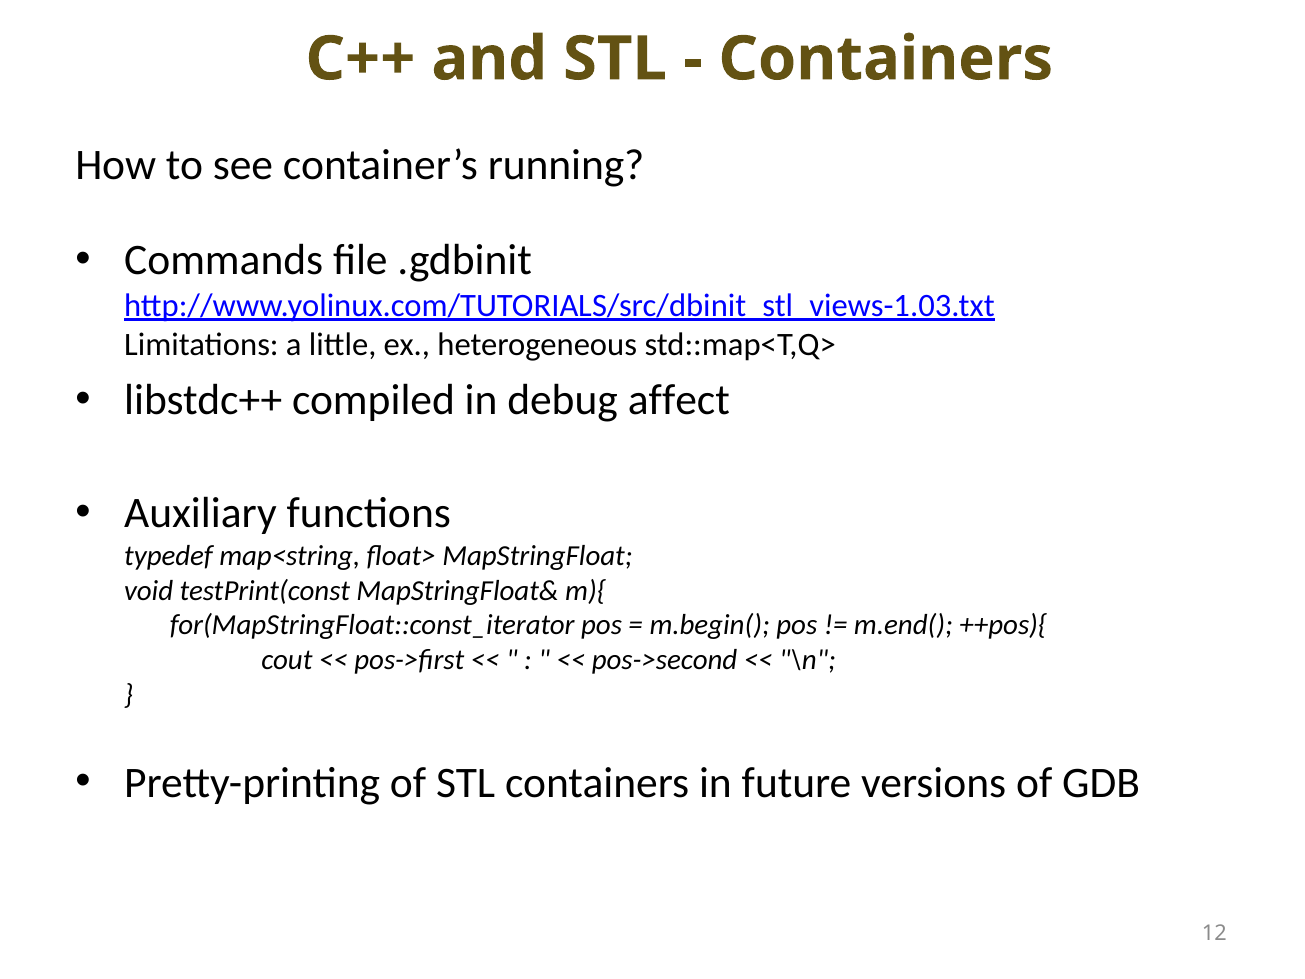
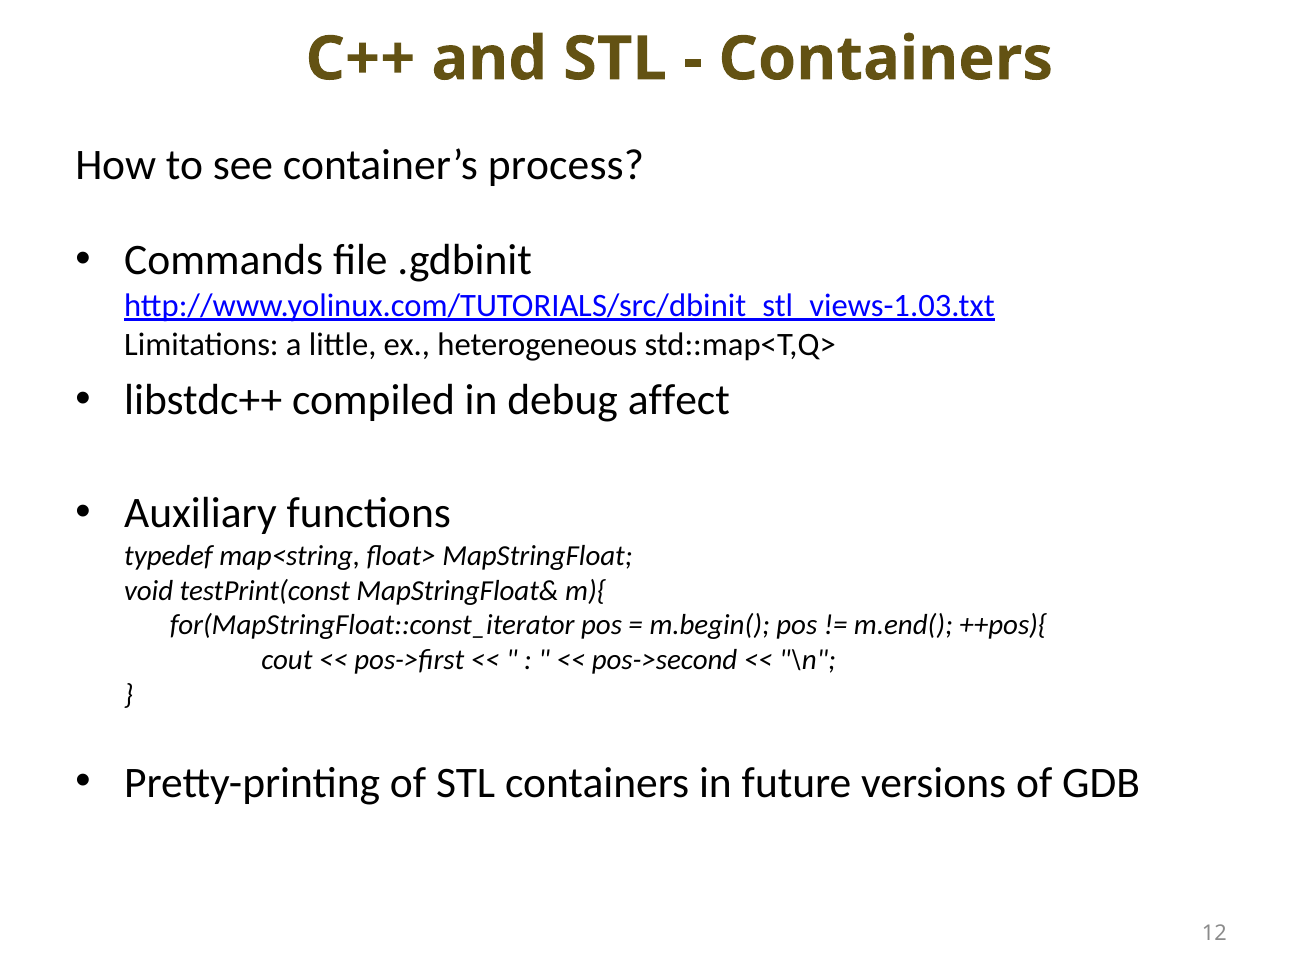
running: running -> process (566, 165)
